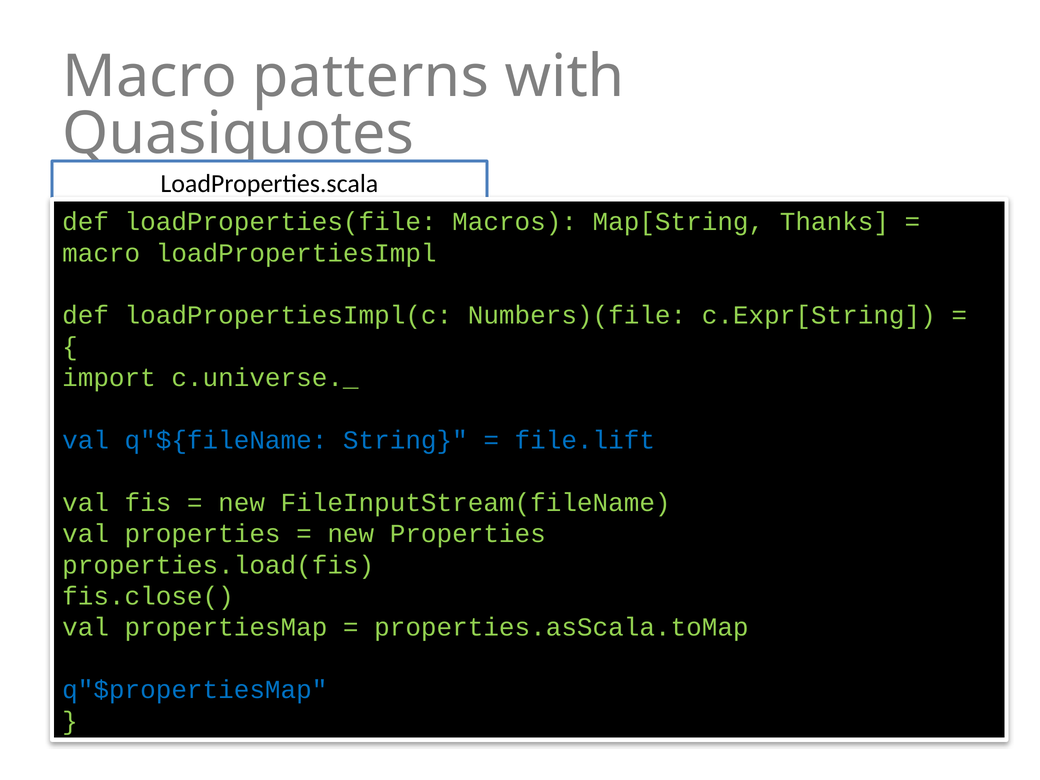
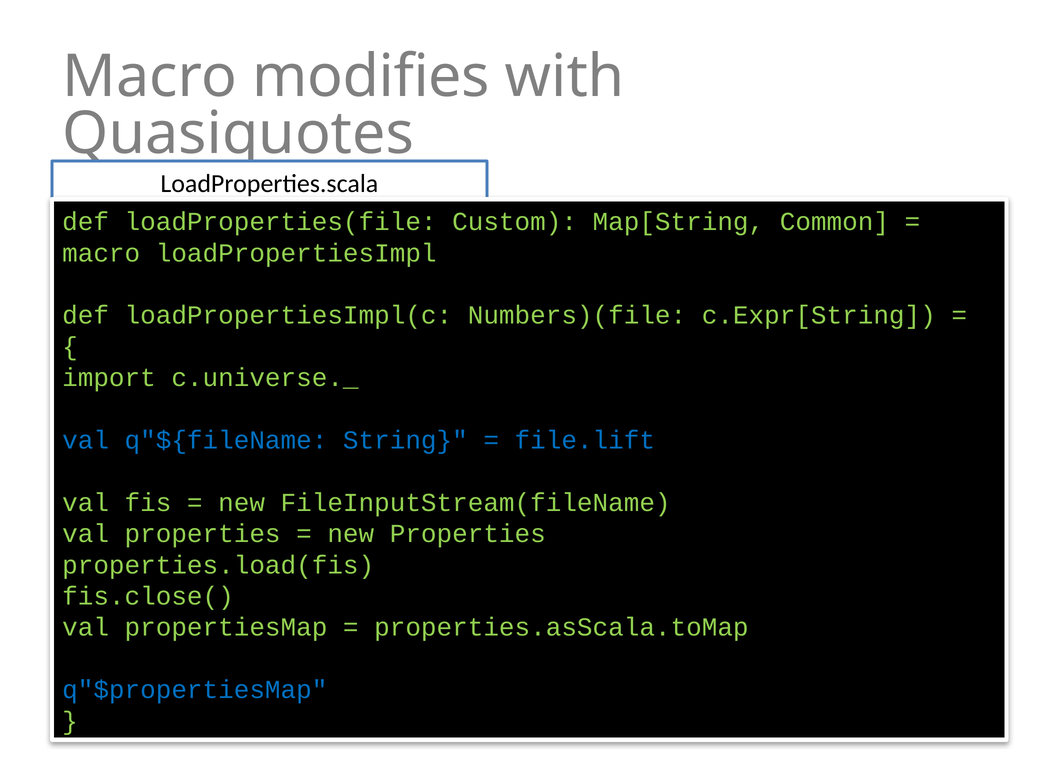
patterns: patterns -> modifies (371, 77)
Macros: Macros -> Custom (515, 222)
Thanks: Thanks -> Common (834, 222)
